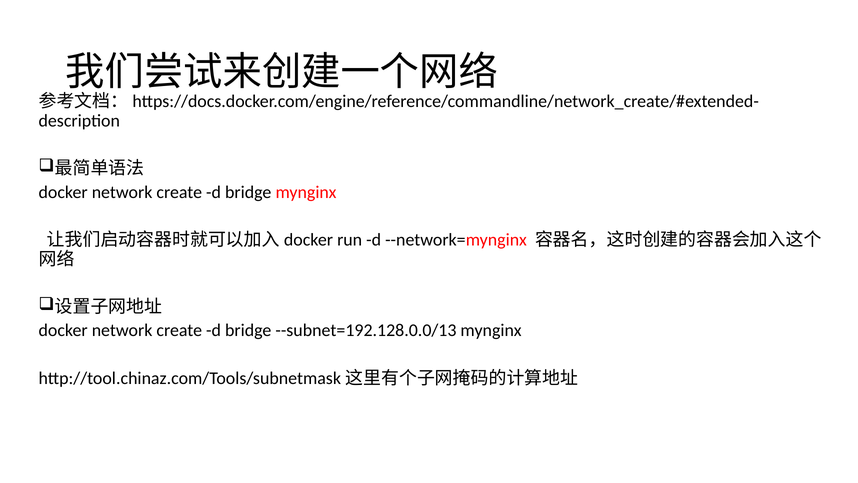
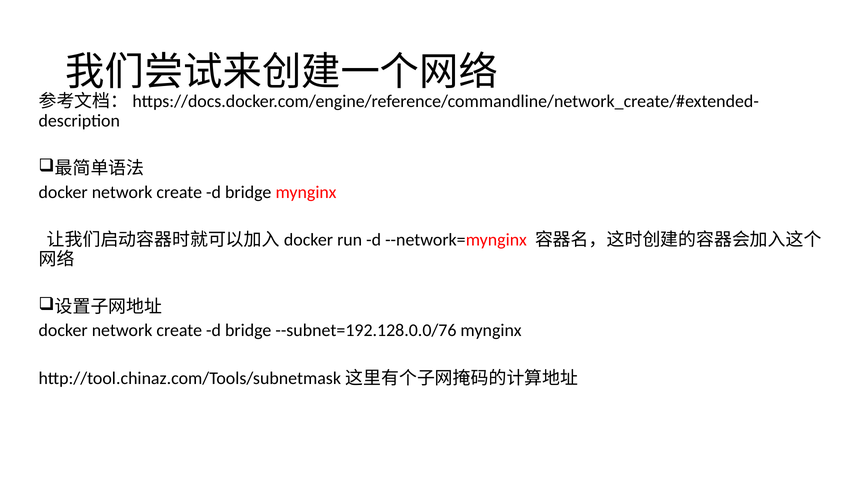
--subnet=192.128.0.0/13: --subnet=192.128.0.0/13 -> --subnet=192.128.0.0/76 (366, 330)
